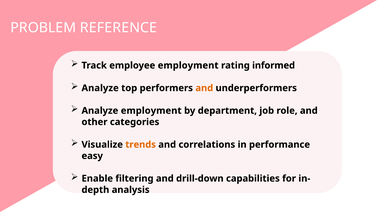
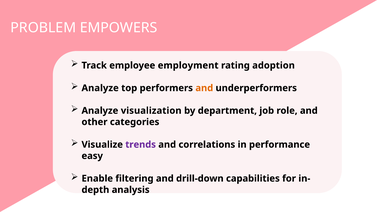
REFERENCE: REFERENCE -> EMPOWERS (119, 28)
informed: informed -> adoption (274, 65)
Analyze employment: employment -> visualization (151, 111)
trends colour: orange -> purple (141, 145)
